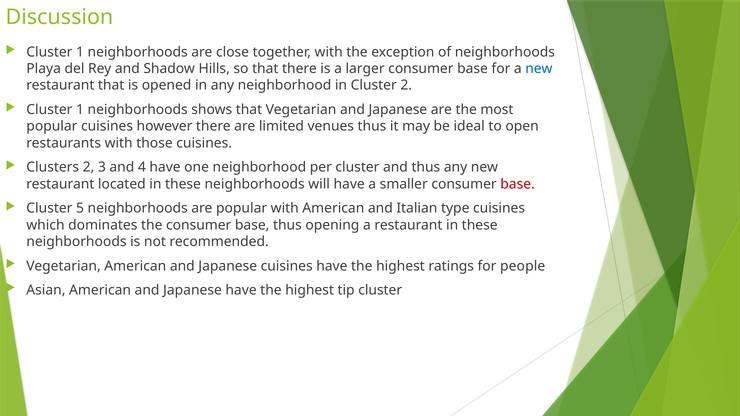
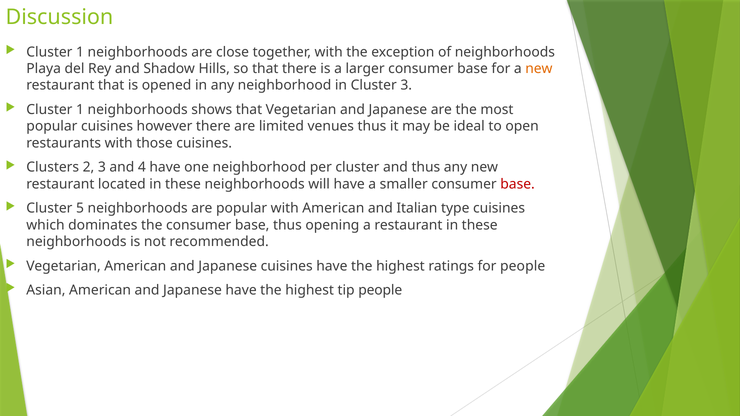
new colour: blue -> orange (539, 69)
Cluster 2: 2 -> 3 (406, 85)
tip cluster: cluster -> people (380, 291)
